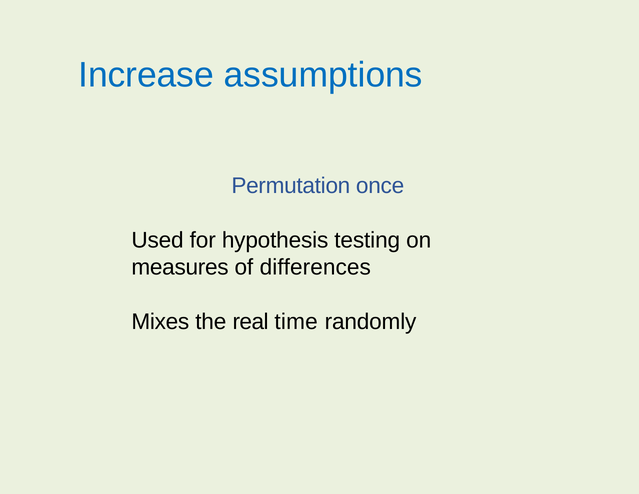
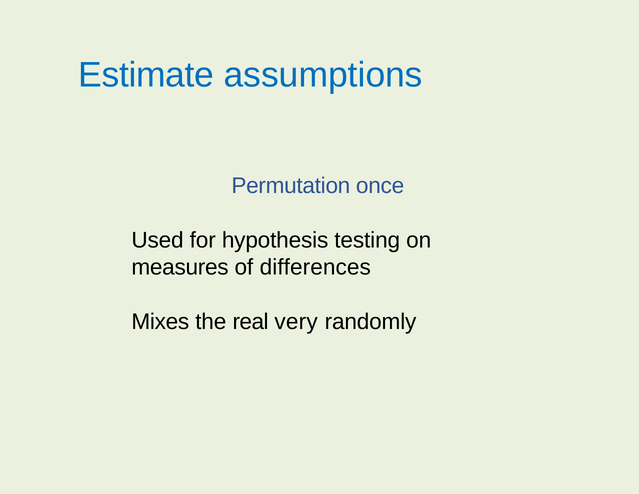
Increase: Increase -> Estimate (146, 75)
time: time -> very (296, 322)
